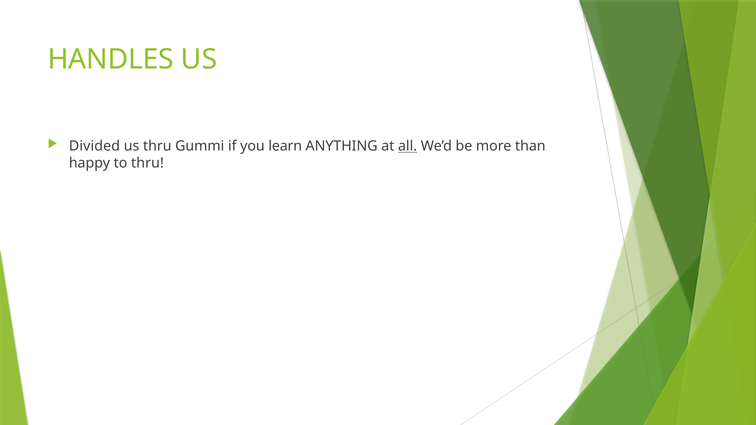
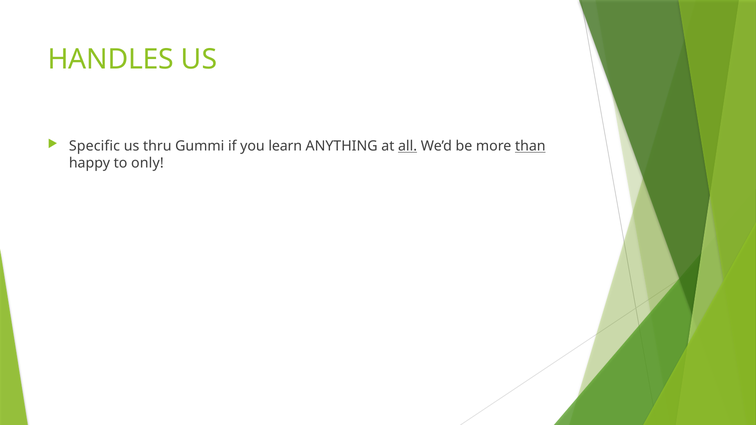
Divided: Divided -> Specific (94, 146)
than underline: none -> present (530, 146)
to thru: thru -> only (147, 163)
